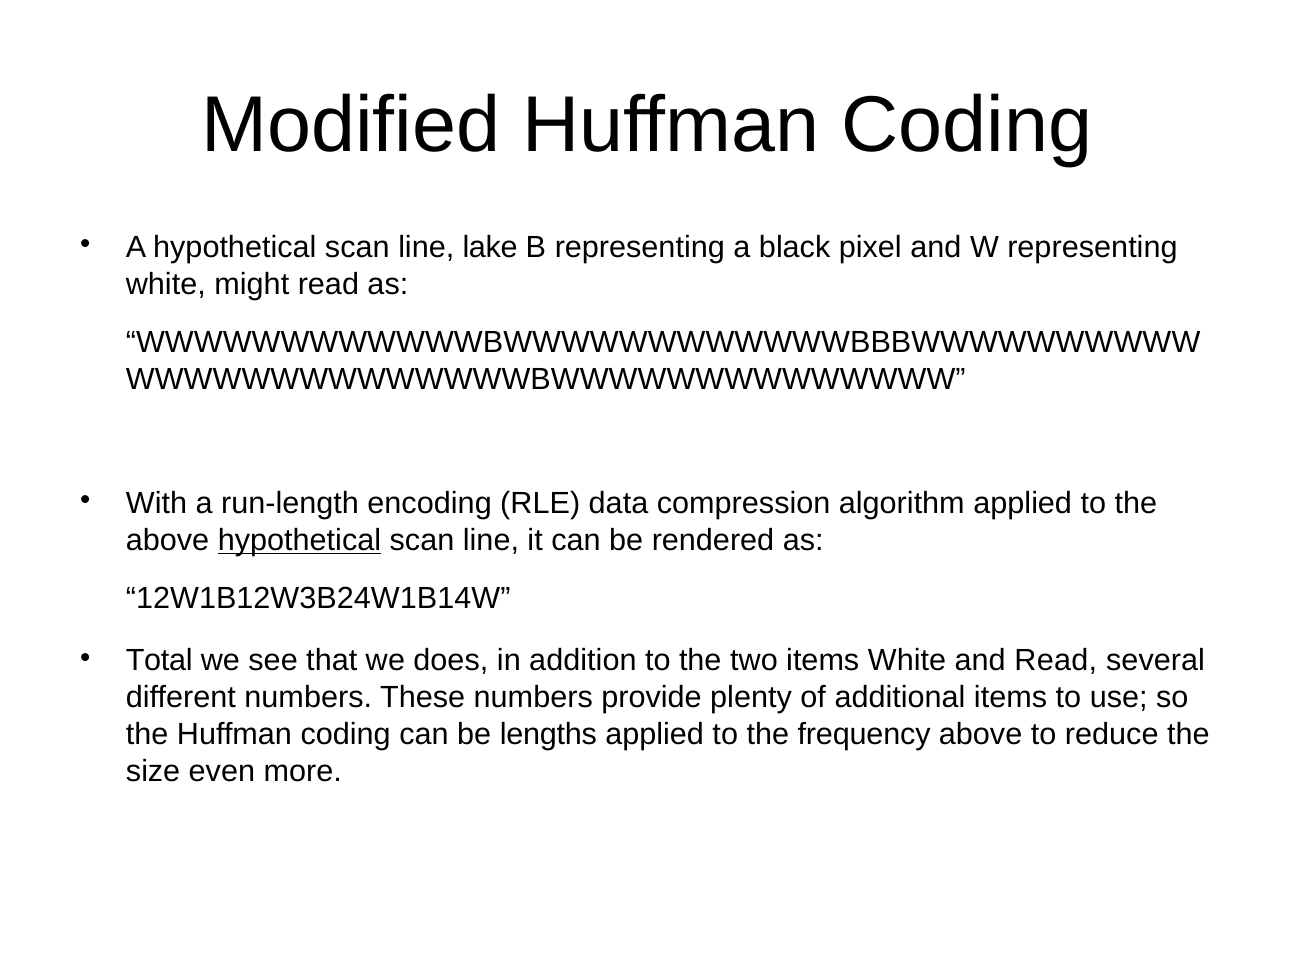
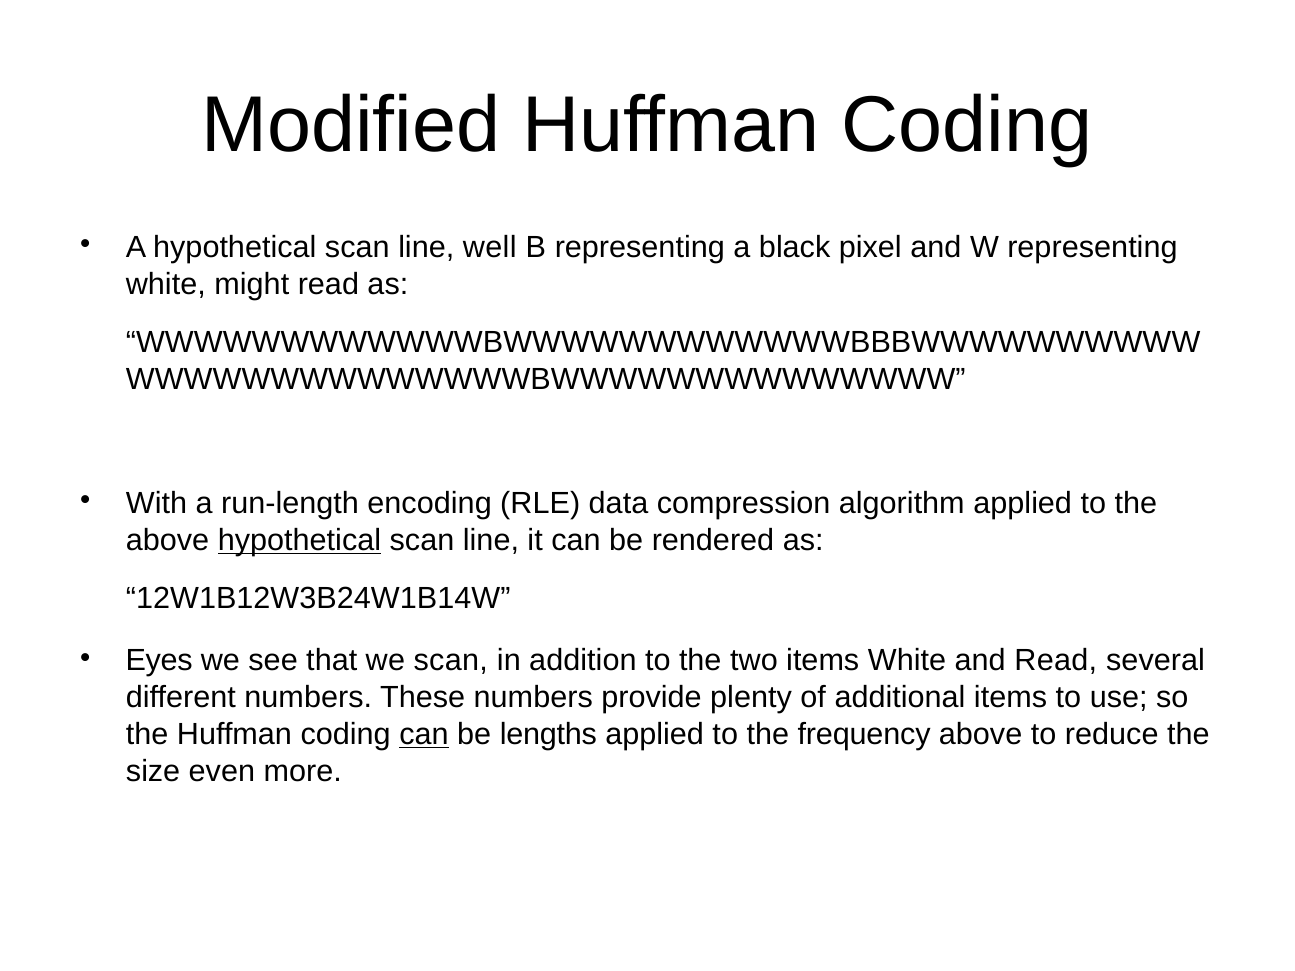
lake: lake -> well (490, 248)
Total: Total -> Eyes (159, 661)
we does: does -> scan (451, 661)
can underline: none -> present (424, 734)
